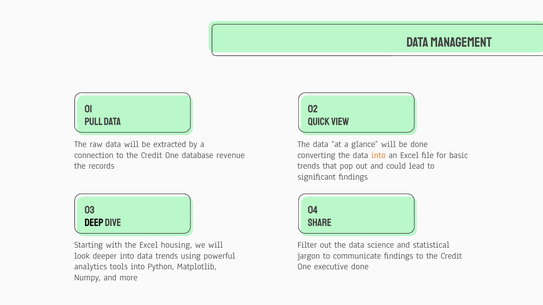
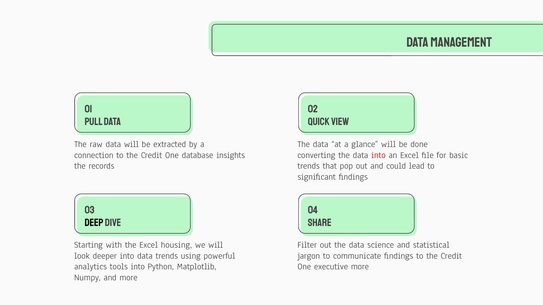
revenue: revenue -> insights (231, 155)
into colour: orange -> red (378, 155)
executive done: done -> more (360, 267)
